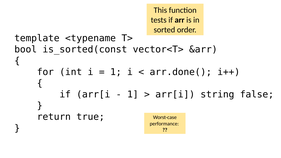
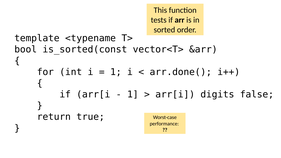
string: string -> digits (217, 94)
